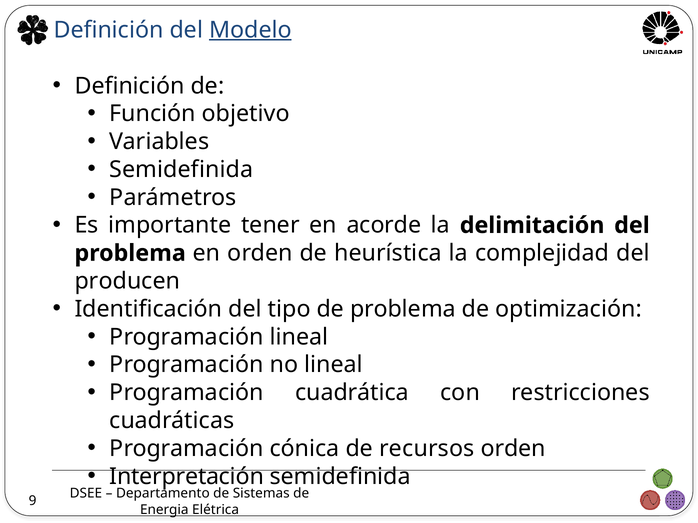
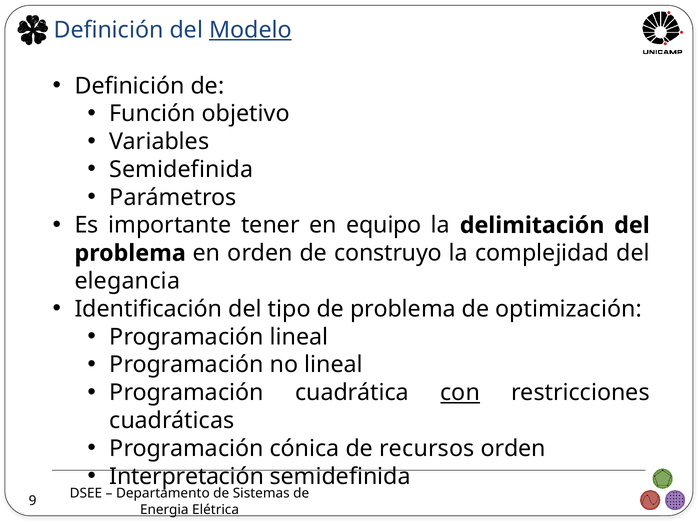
acorde: acorde -> equipo (384, 226)
heurística: heurística -> construyo (388, 253)
producen: producen -> elegancia (127, 281)
con underline: none -> present (460, 393)
